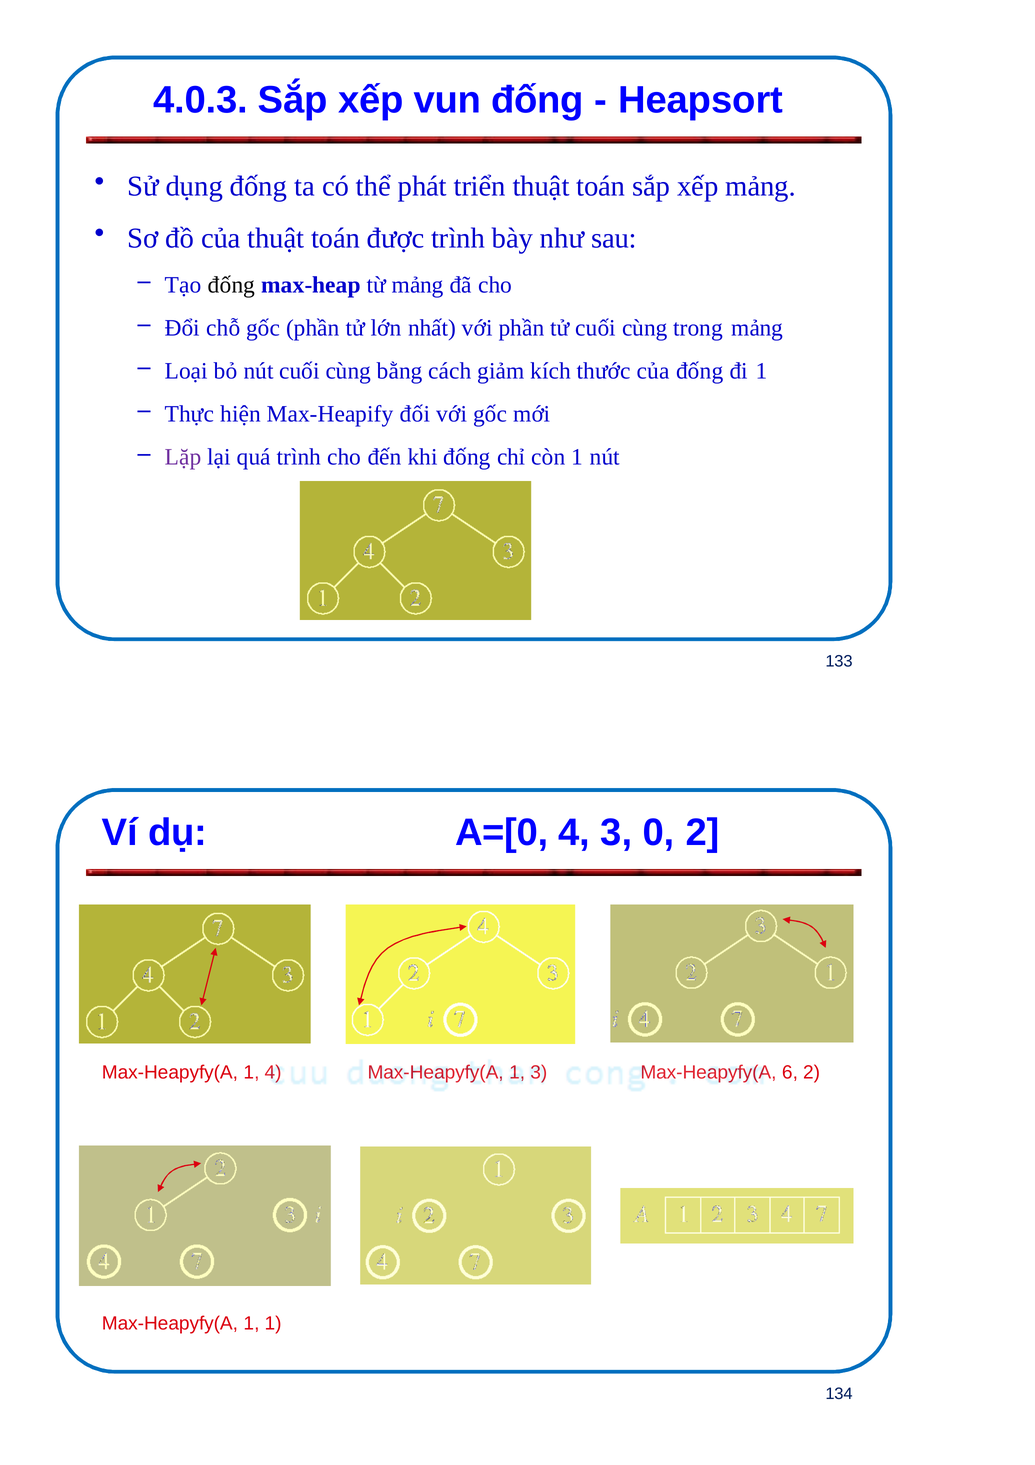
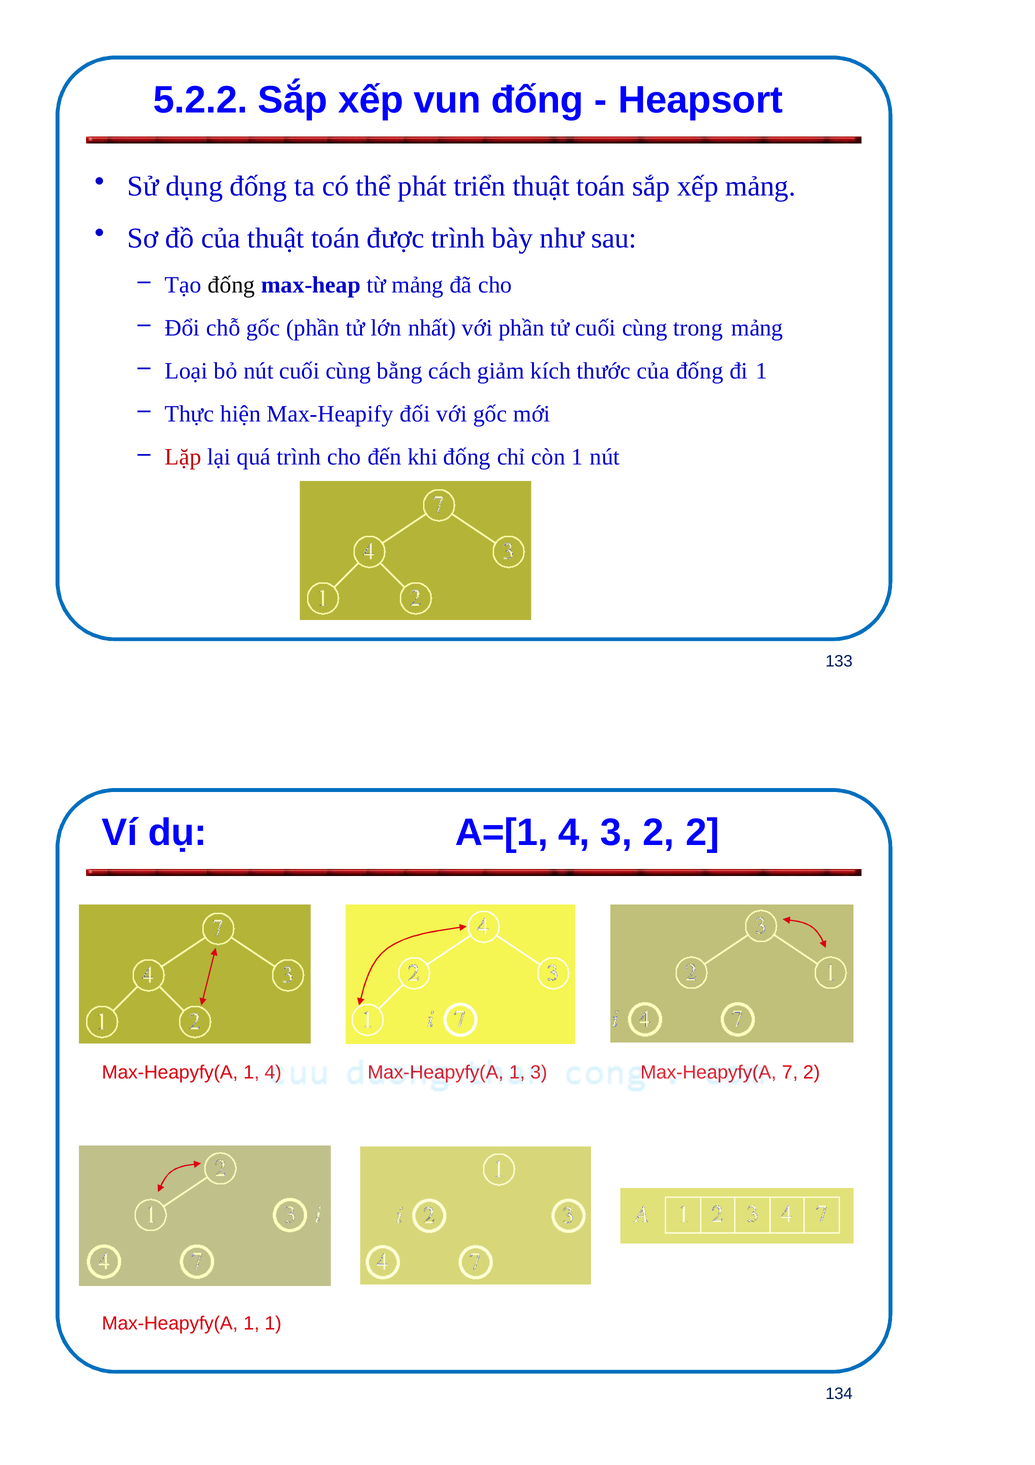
4.0.3: 4.0.3 -> 5.2.2 (200, 100)
Lặp colour: purple -> red (183, 457)
A=[0: A=[0 -> A=[1 (502, 832)
3 0: 0 -> 2 (659, 832)
6: 6 -> 7 (790, 1072)
